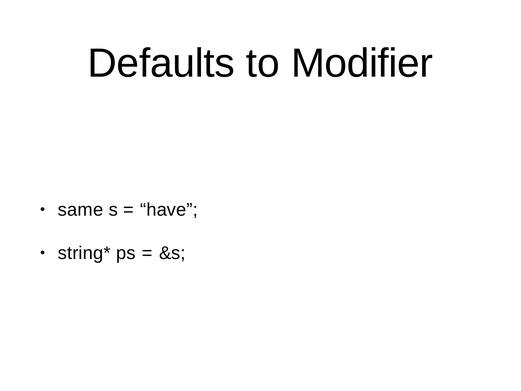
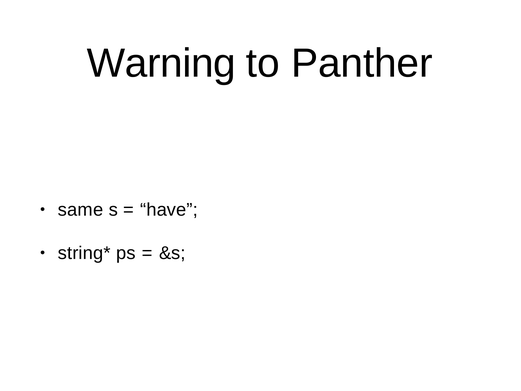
Defaults: Defaults -> Warning (161, 63)
Modifier: Modifier -> Panther (362, 63)
